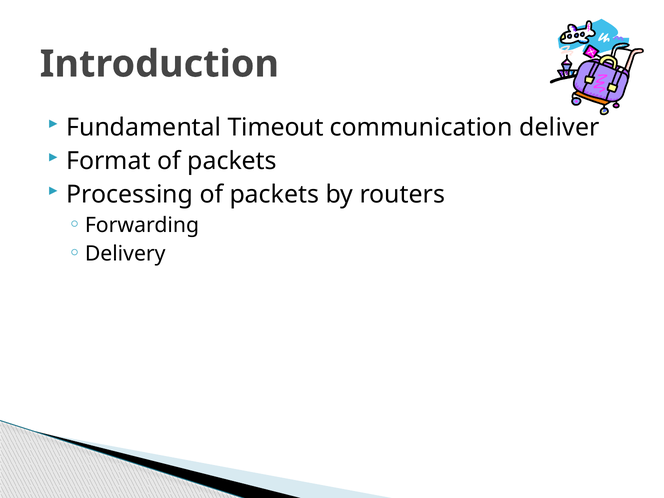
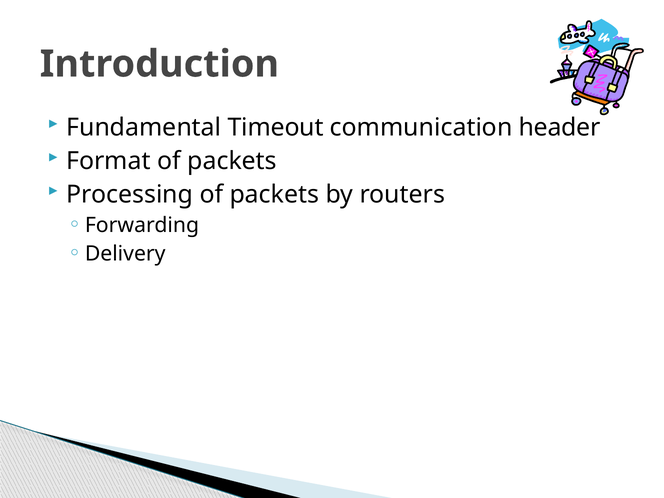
deliver: deliver -> header (560, 128)
